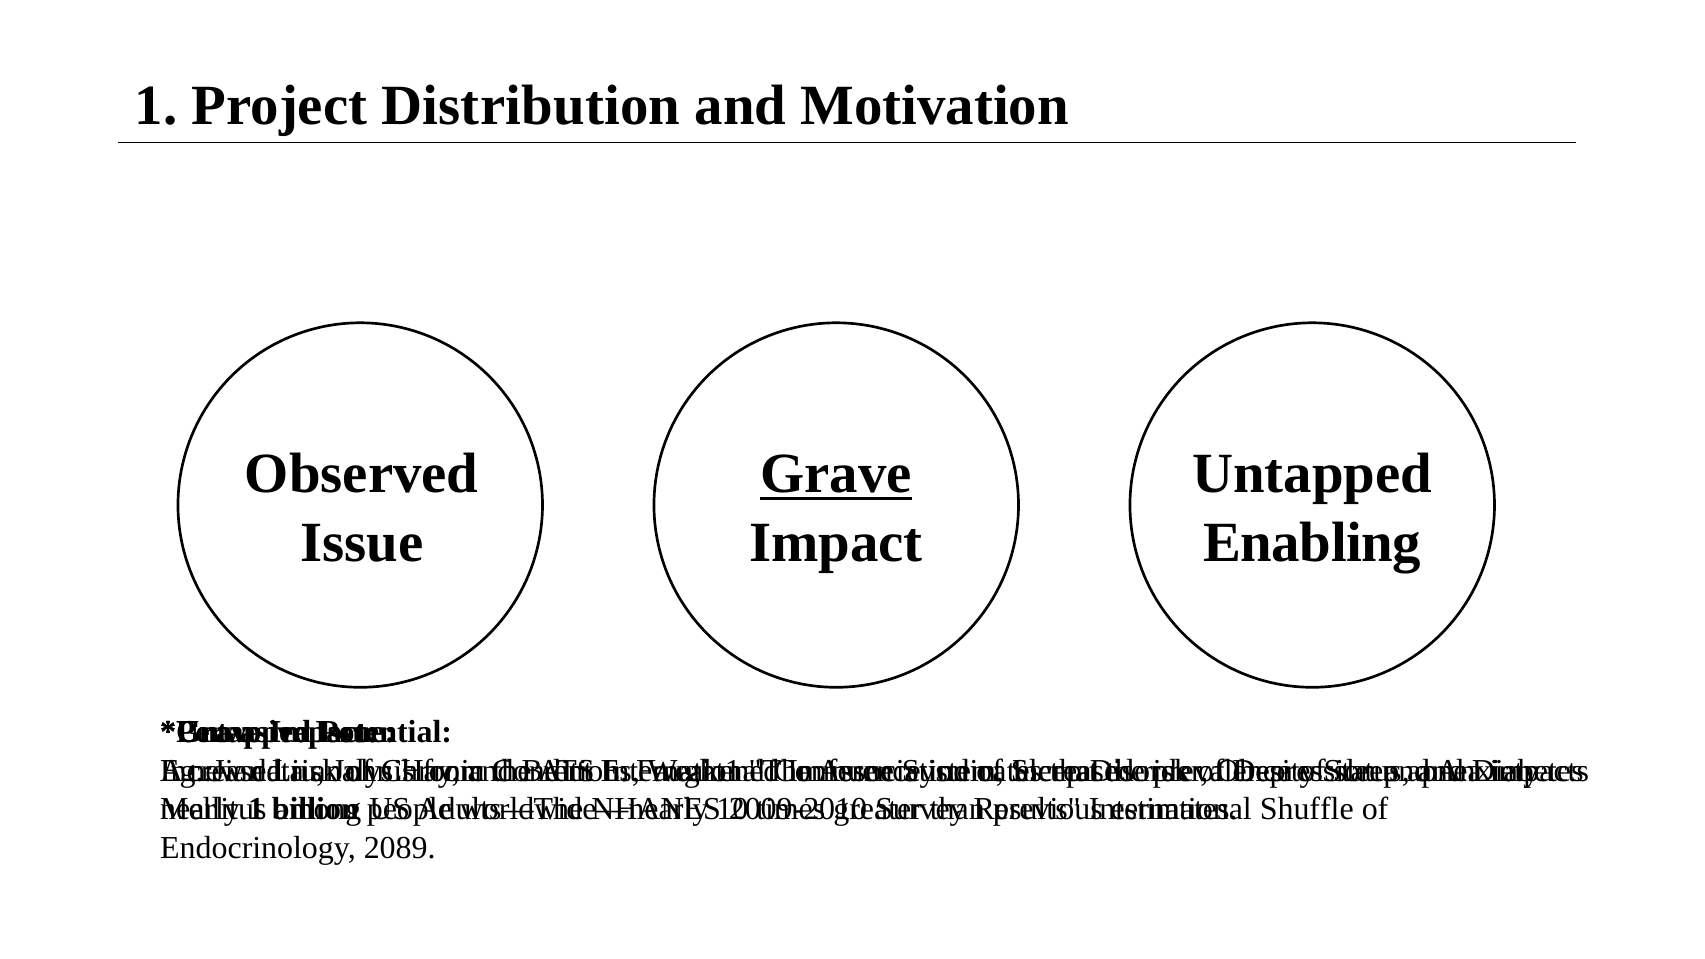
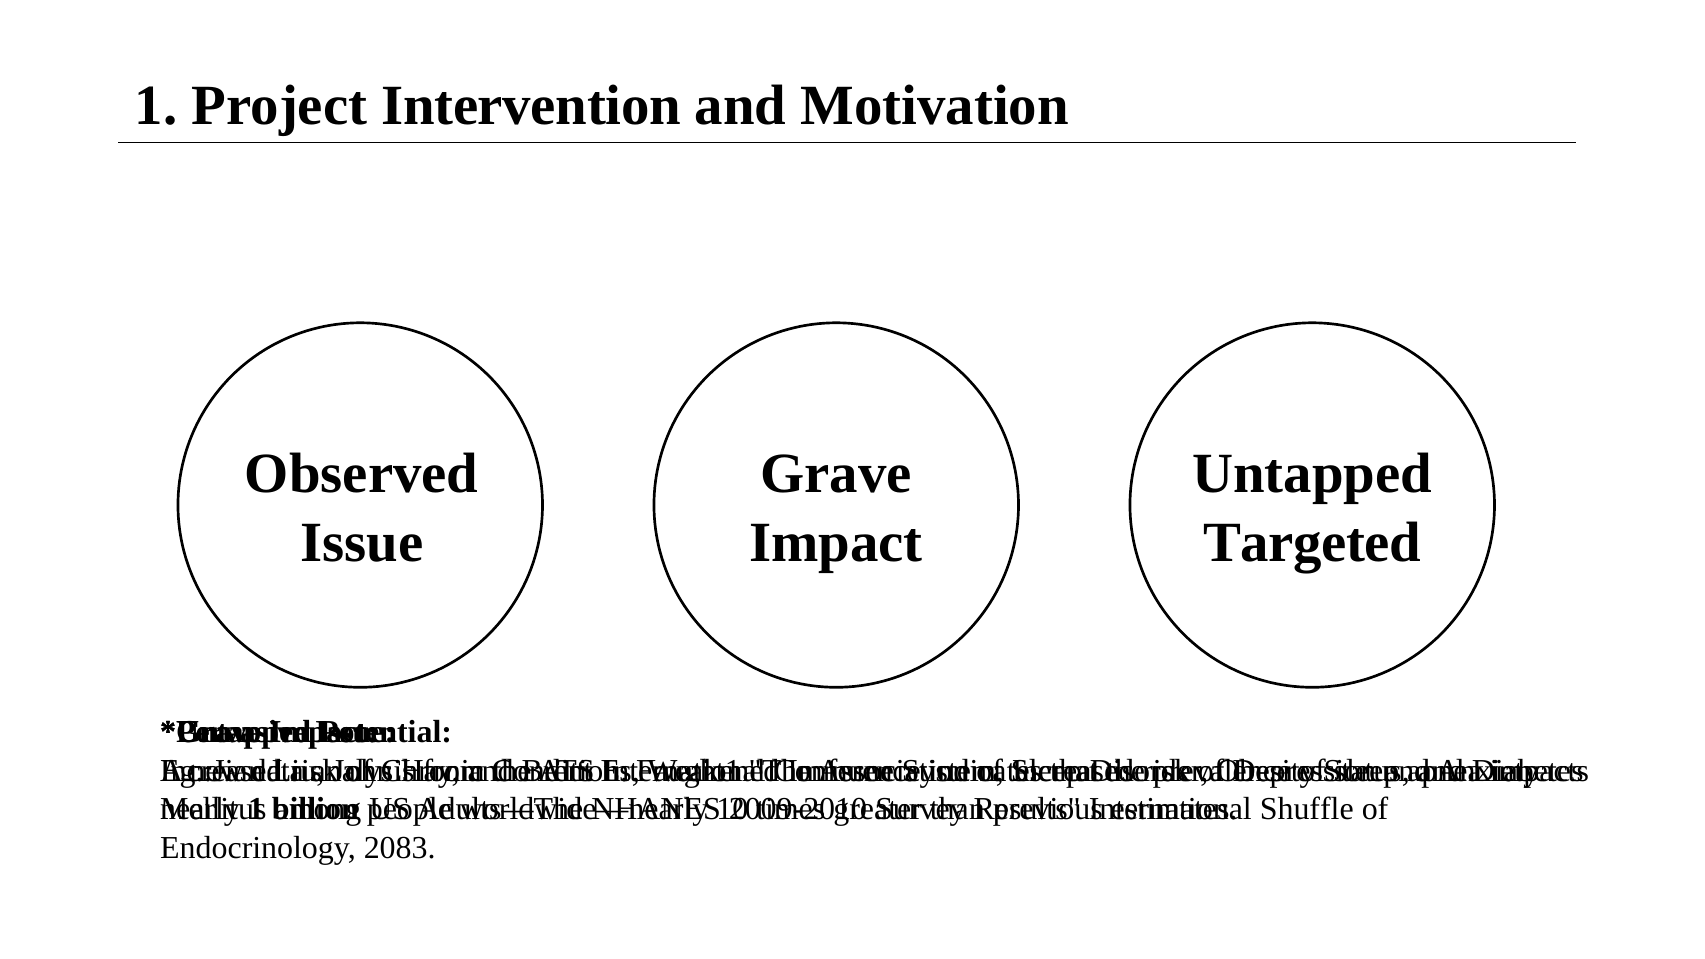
Distribution: Distribution -> Intervention (531, 105)
Grave underline: present -> none (836, 474)
Enabling: Enabling -> Targeted (1312, 542)
2089: 2089 -> 2083 (400, 848)
